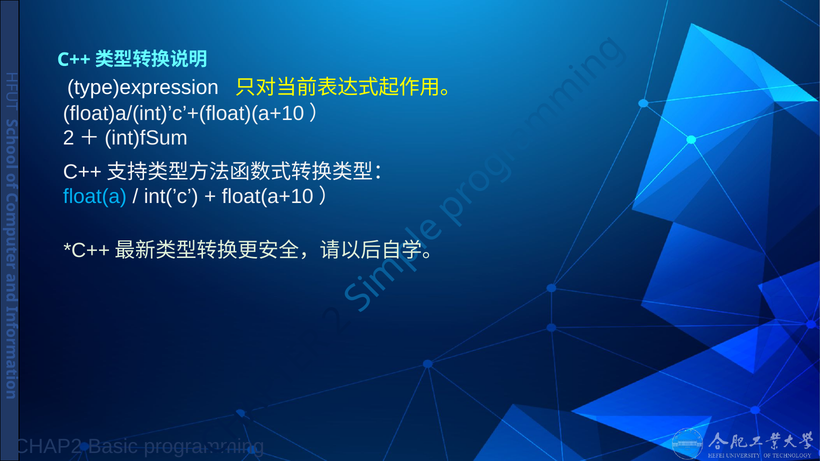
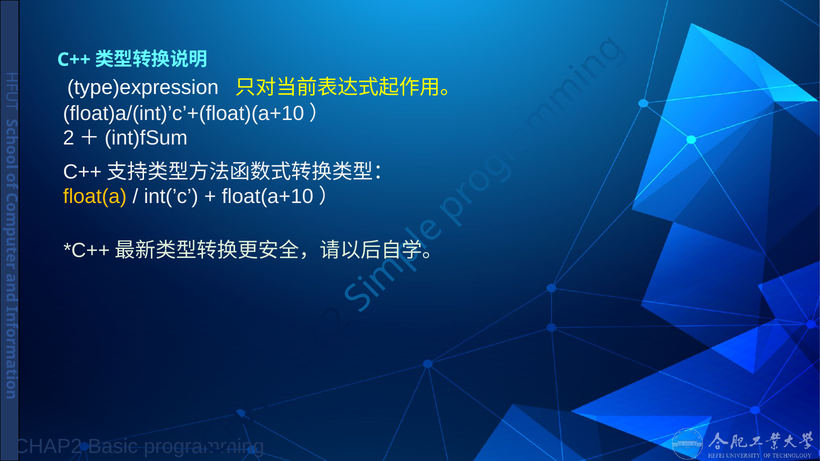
float(a colour: light blue -> yellow (95, 197)
